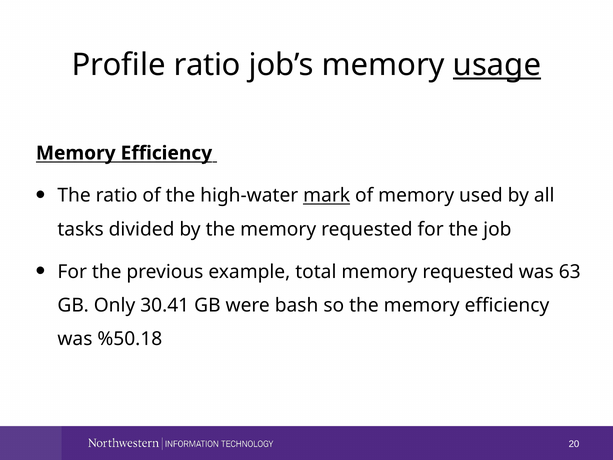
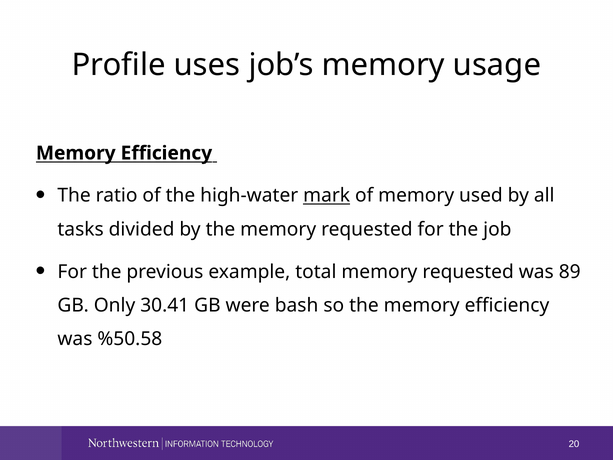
Profile ratio: ratio -> uses (207, 65)
usage underline: present -> none (497, 65)
63: 63 -> 89 (570, 272)
%50.18: %50.18 -> %50.58 (130, 339)
